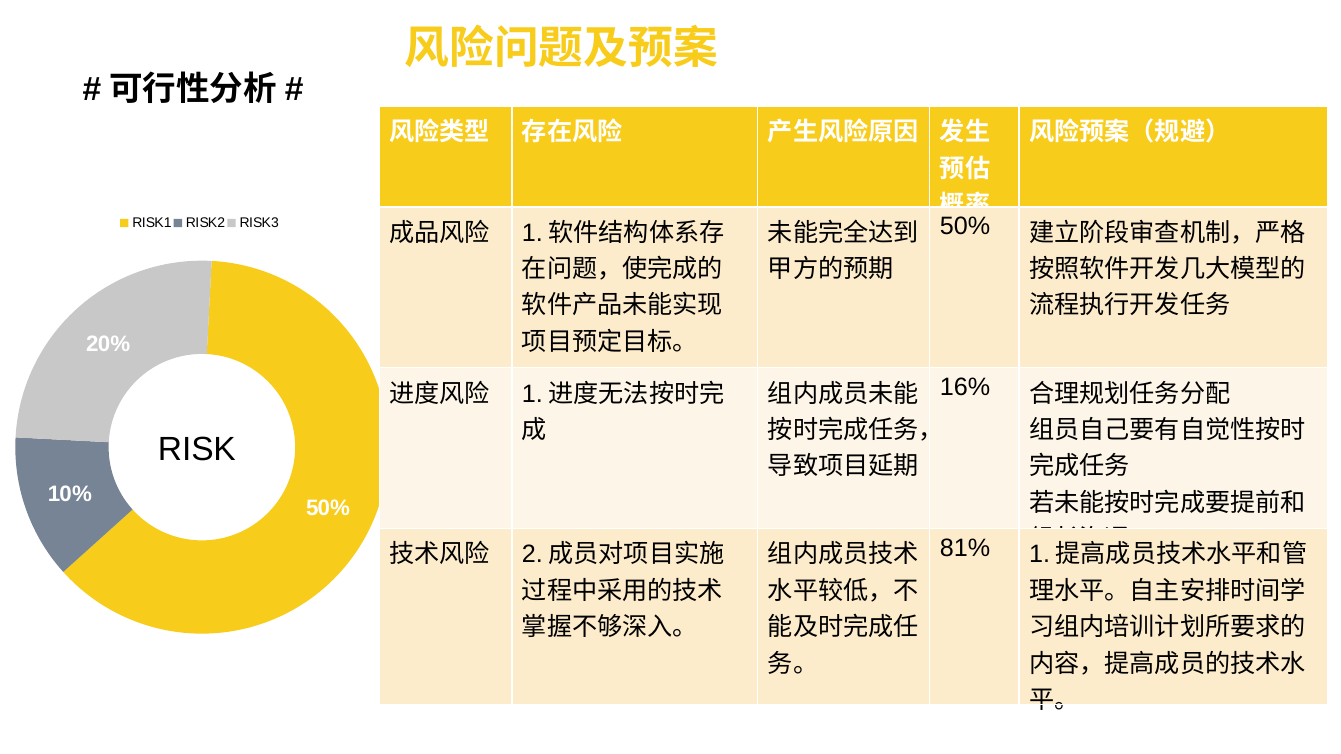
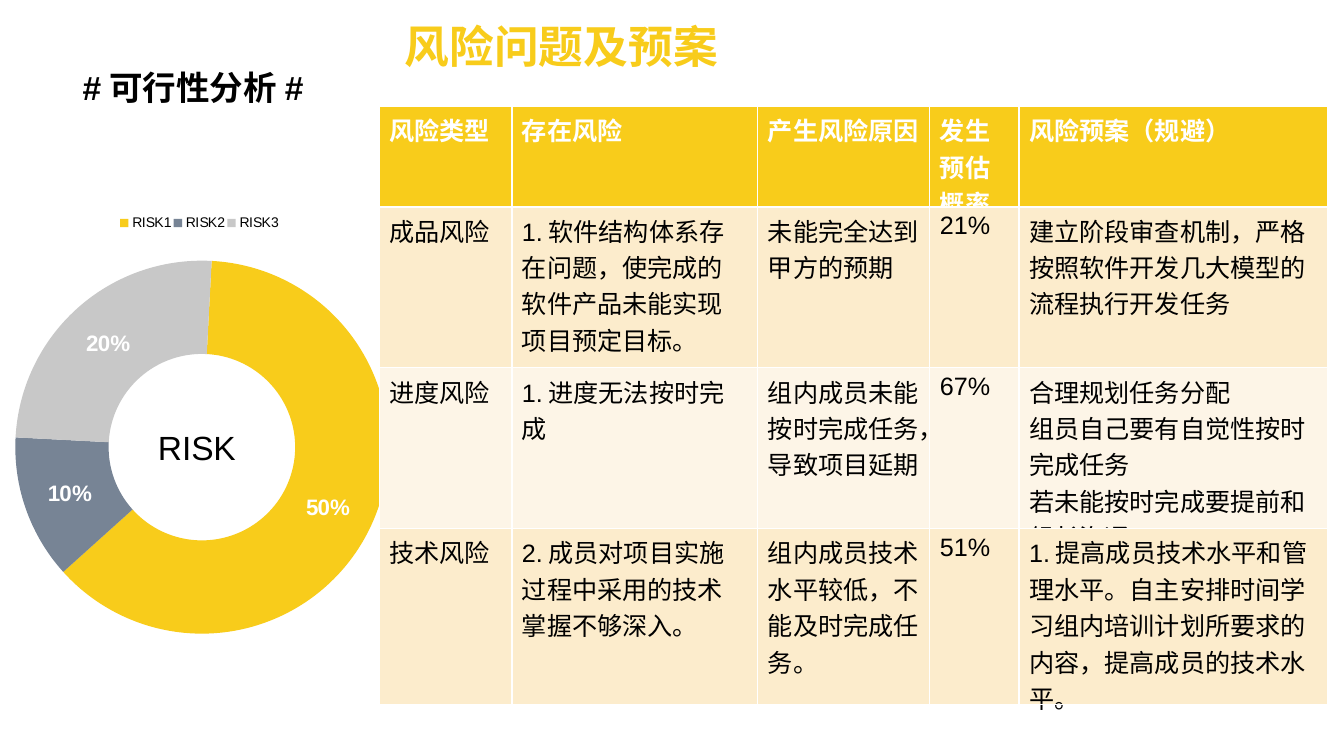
50%: 50% -> 21% (965, 227)
16%: 16% -> 67% (965, 388)
81%: 81% -> 51% (965, 549)
